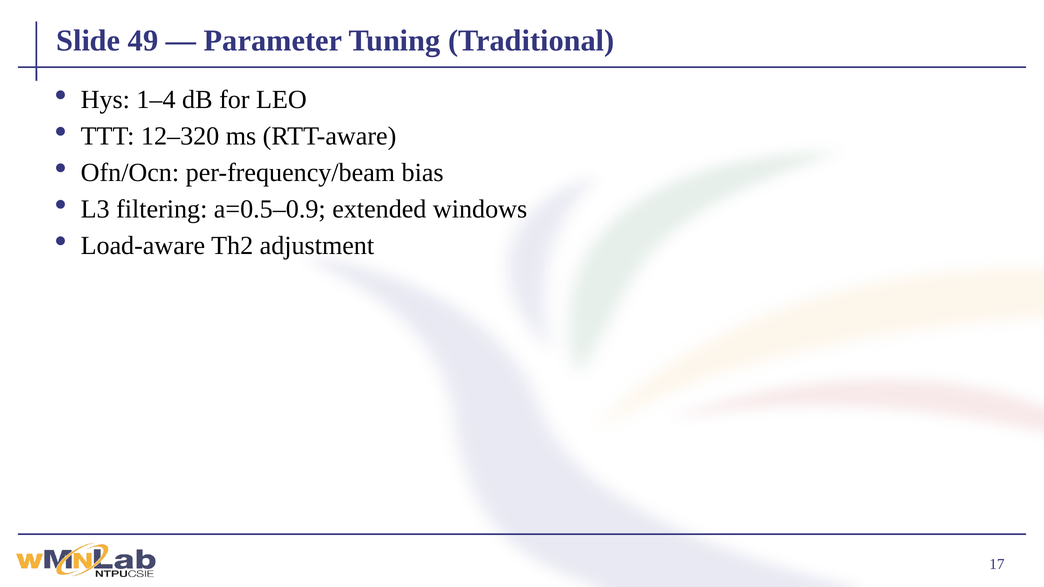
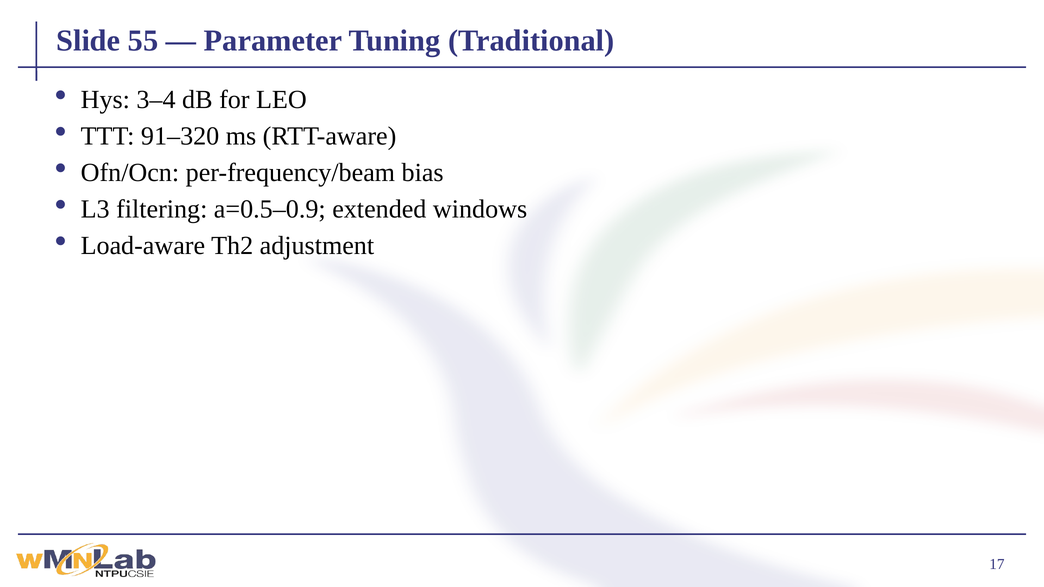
49: 49 -> 55 (143, 41)
1–4: 1–4 -> 3–4 (156, 100)
12–320: 12–320 -> 91–320 (180, 136)
